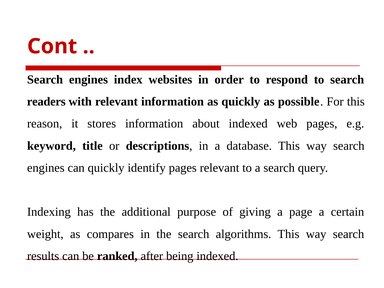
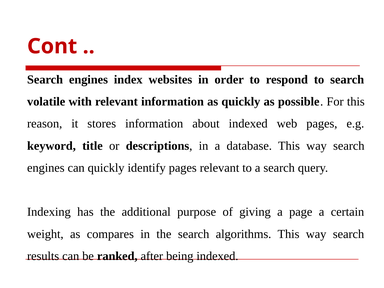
readers: readers -> volatile (46, 102)
